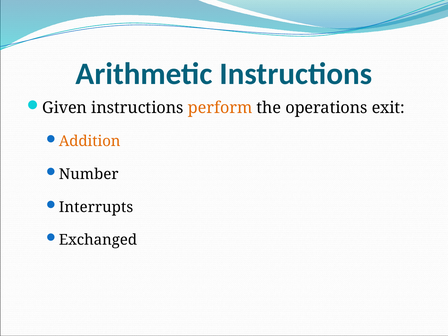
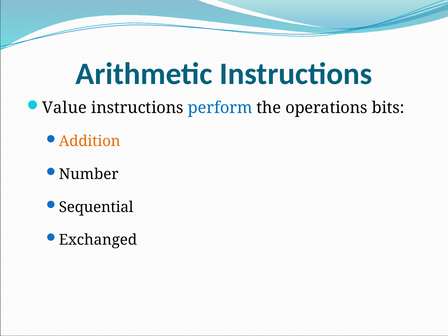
Given: Given -> Value (65, 108)
perform colour: orange -> blue (220, 108)
exit: exit -> bits (388, 108)
Interrupts: Interrupts -> Sequential (96, 207)
